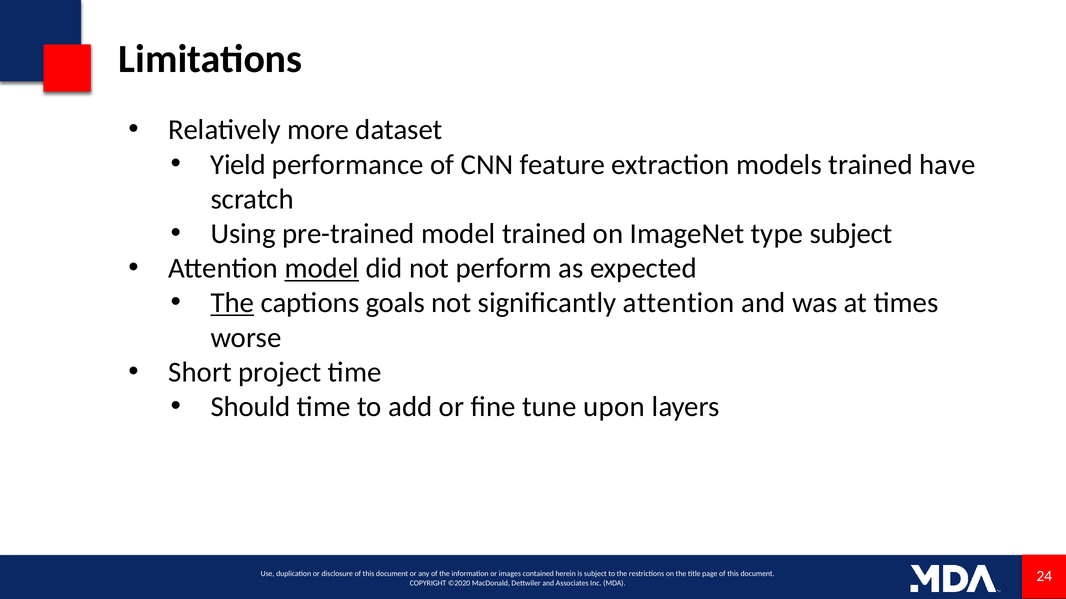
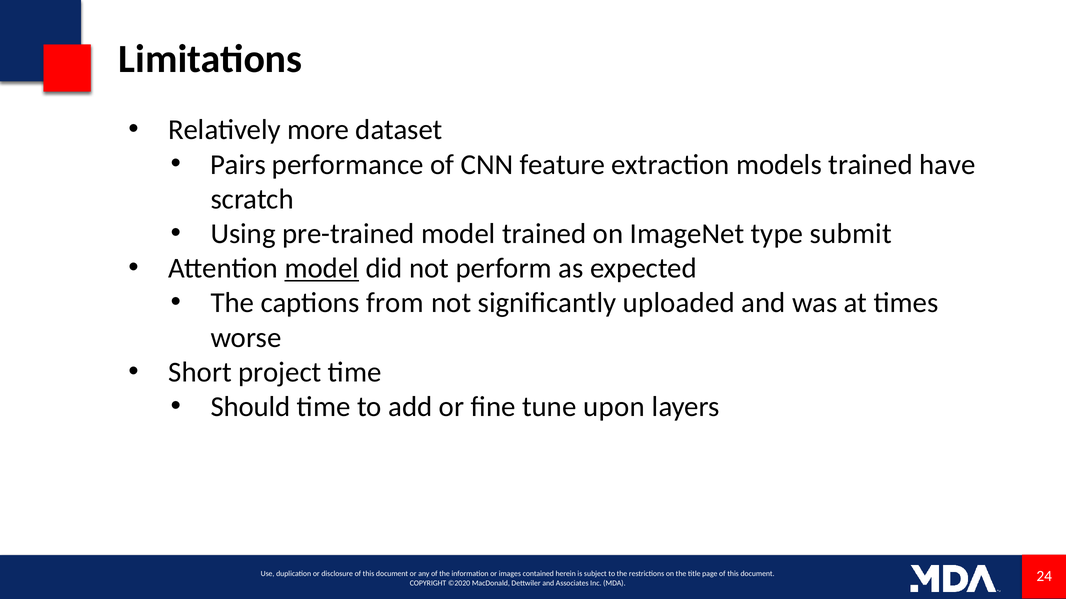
Yield: Yield -> Pairs (238, 165)
type subject: subject -> submit (851, 234)
The underline: present -> none (232, 303)
goals: goals -> from (395, 303)
significantly attention: attention -> uploaded (679, 303)
